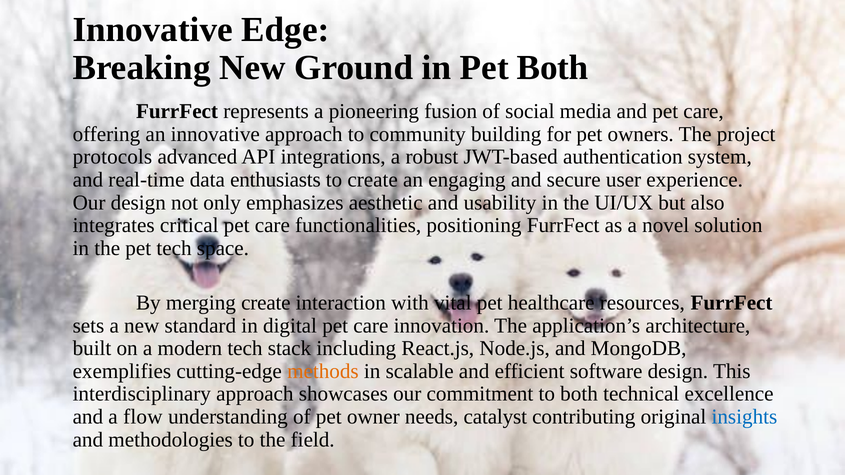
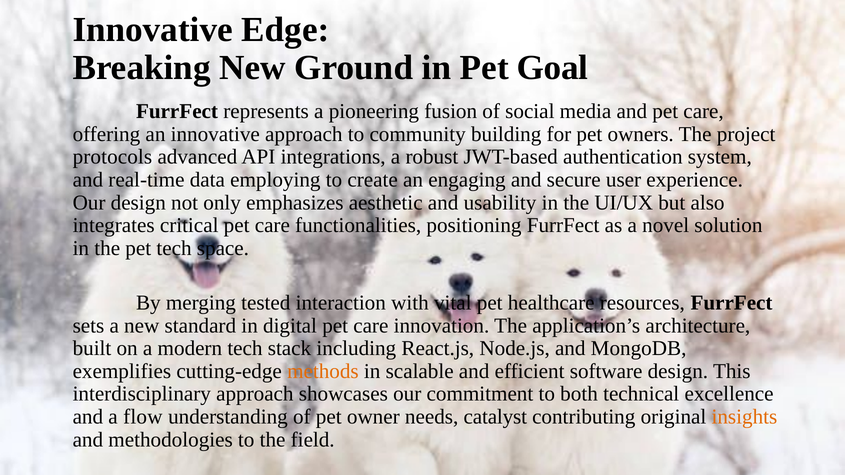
Pet Both: Both -> Goal (553, 68)
enthusiasts: enthusiasts -> employing (275, 180)
merging create: create -> tested (266, 303)
insights colour: blue -> orange (744, 417)
